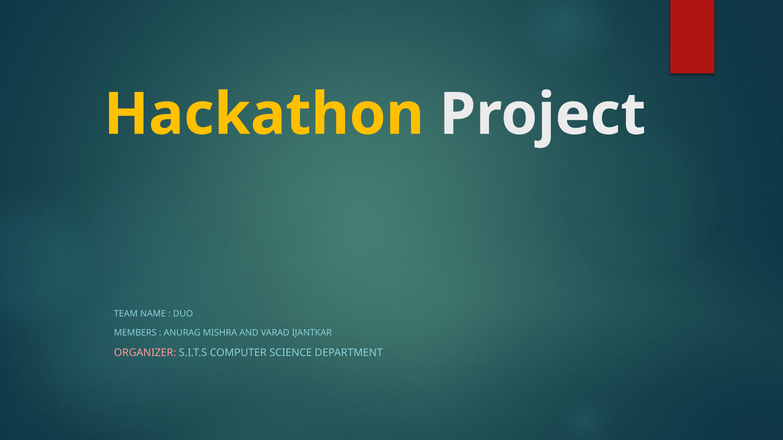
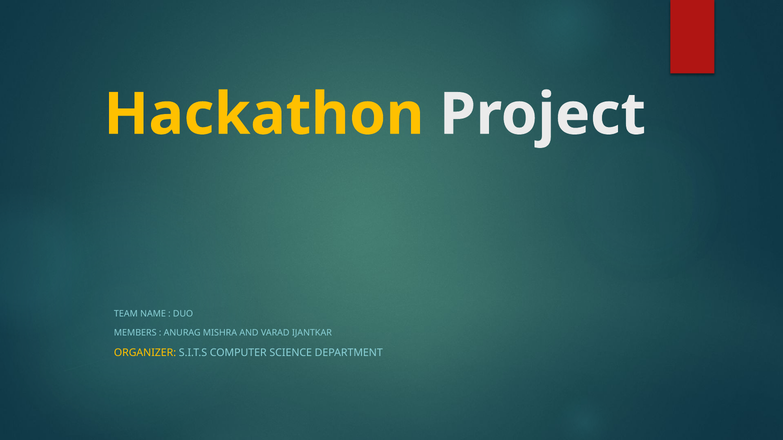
ORGANIZER colour: pink -> yellow (145, 353)
